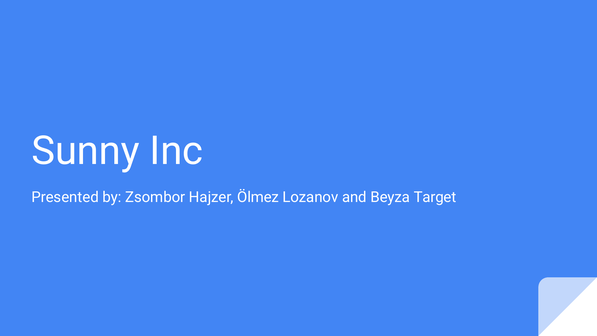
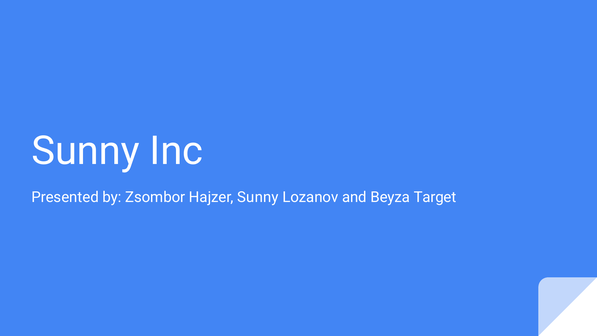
Hajzer Ölmez: Ölmez -> Sunny (258, 197)
